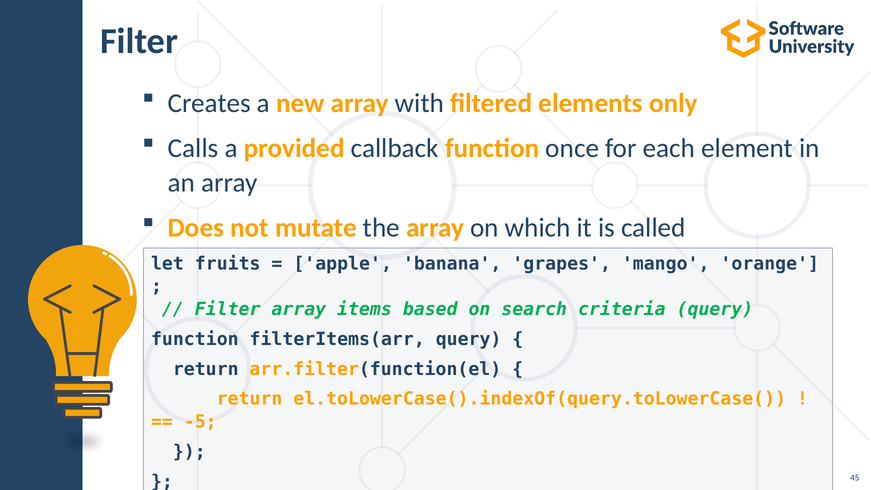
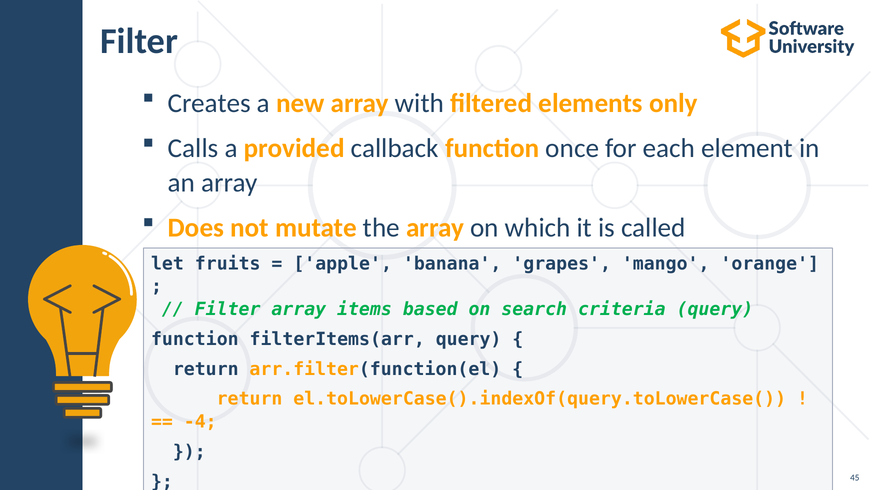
-5: -5 -> -4 (200, 422)
